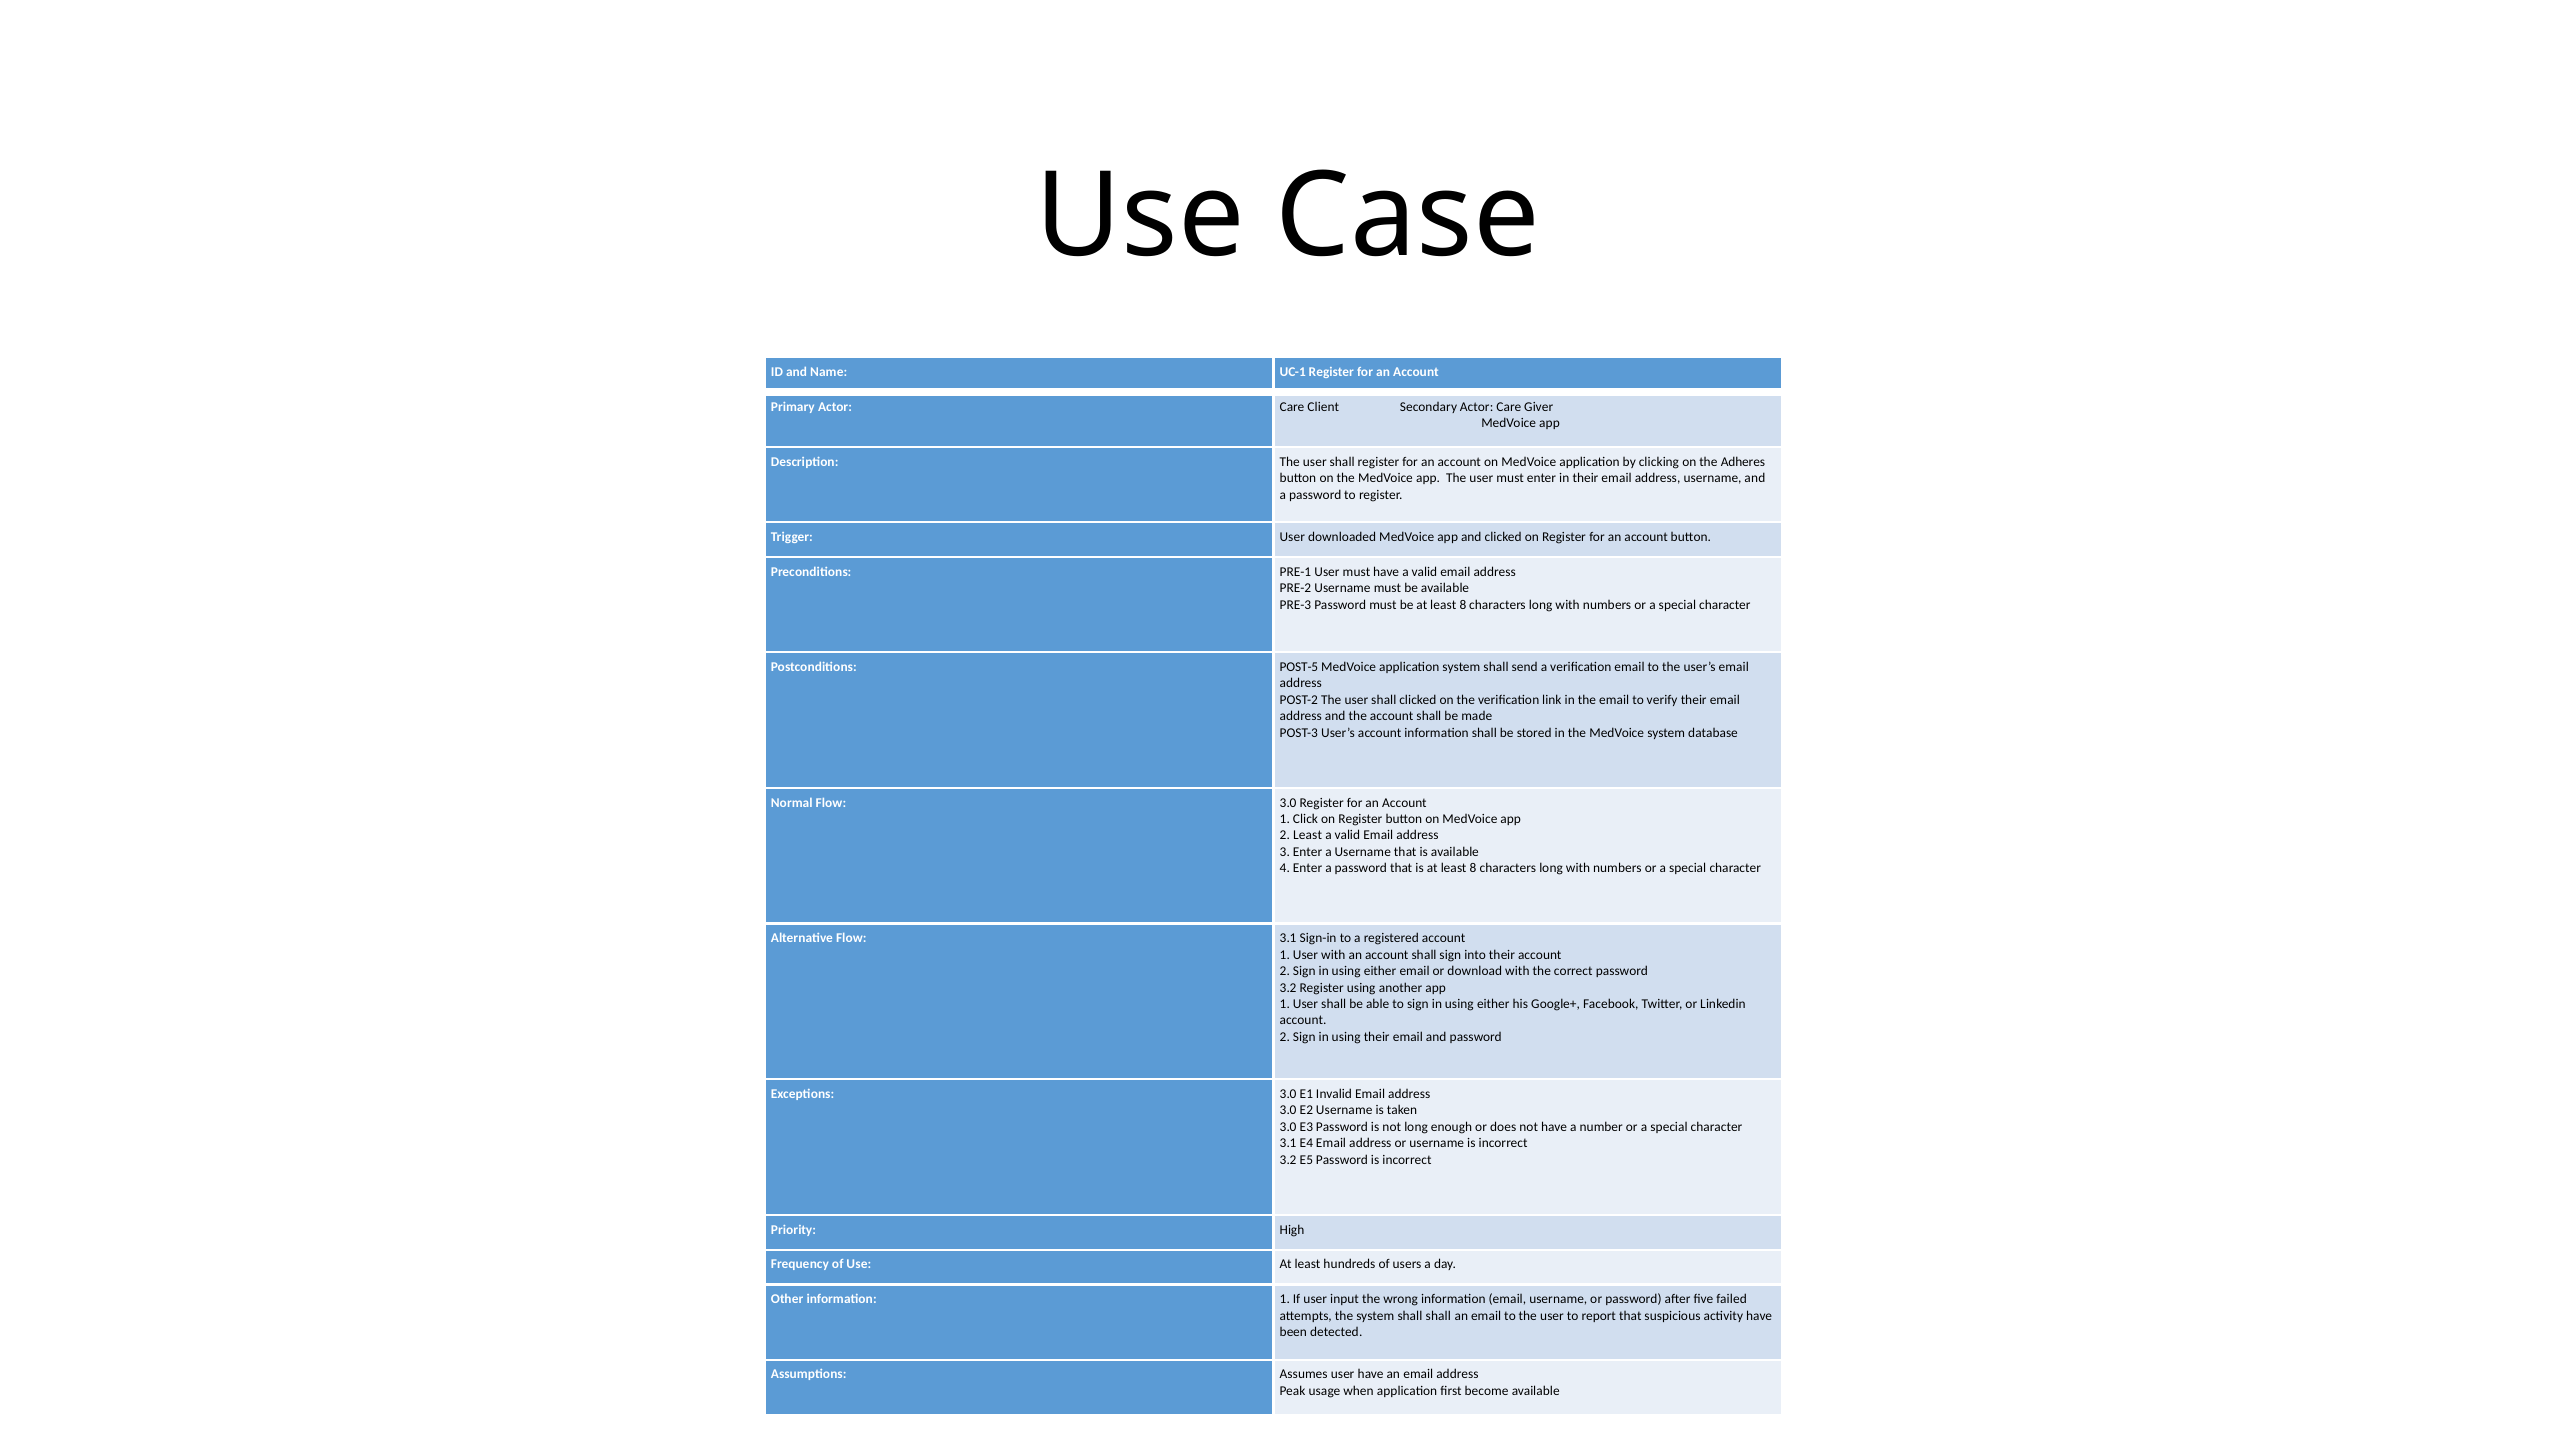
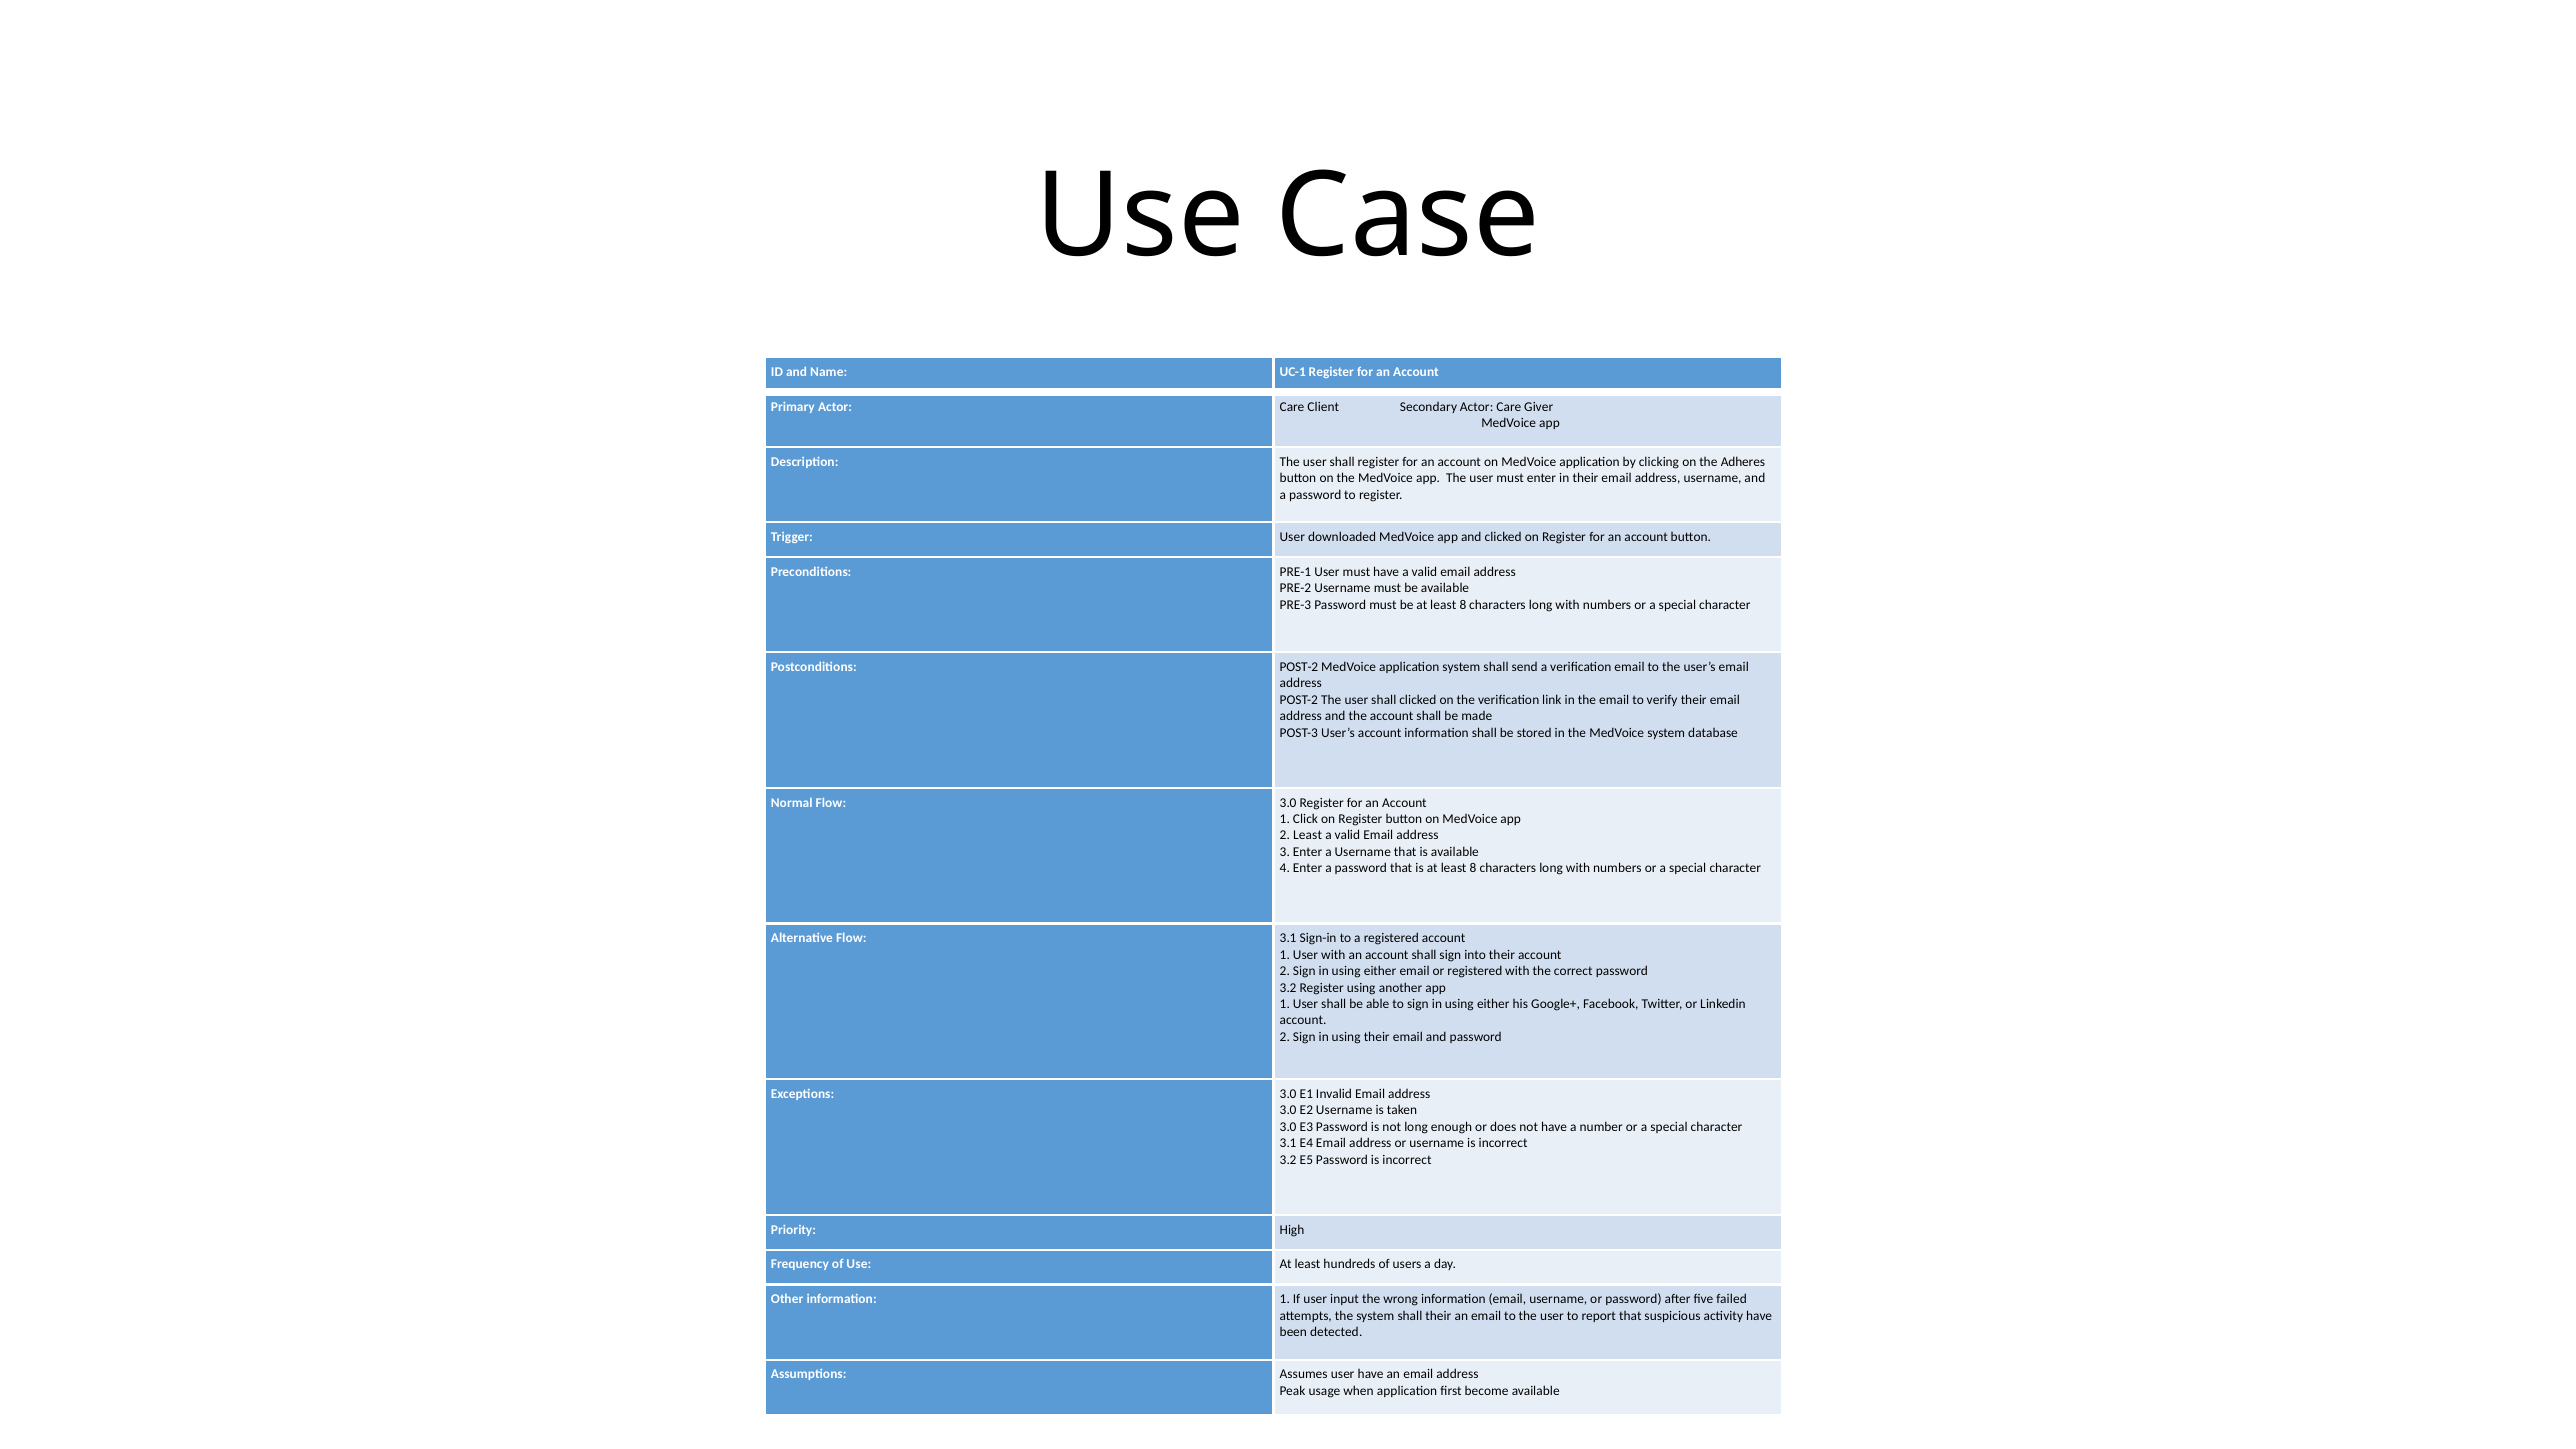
Postconditions POST-5: POST-5 -> POST-2 (1299, 667)
or download: download -> registered (1475, 971)
shall shall: shall -> their (1438, 1316)
